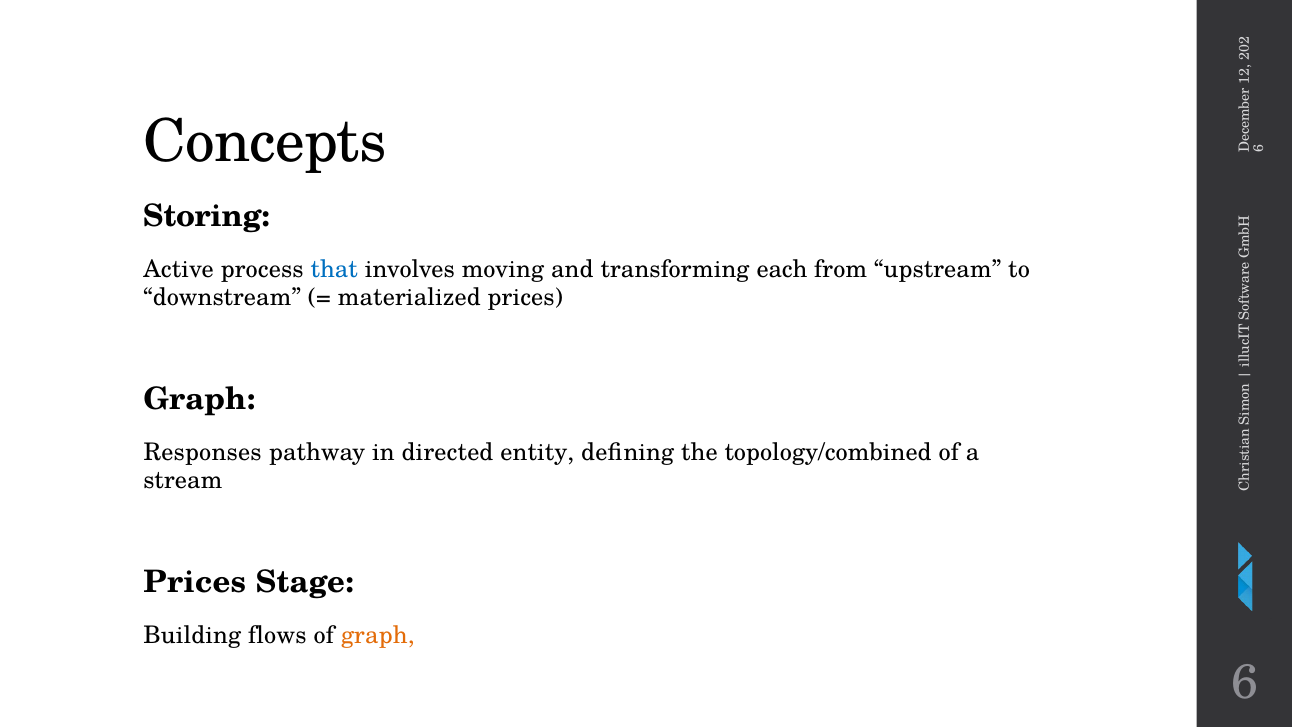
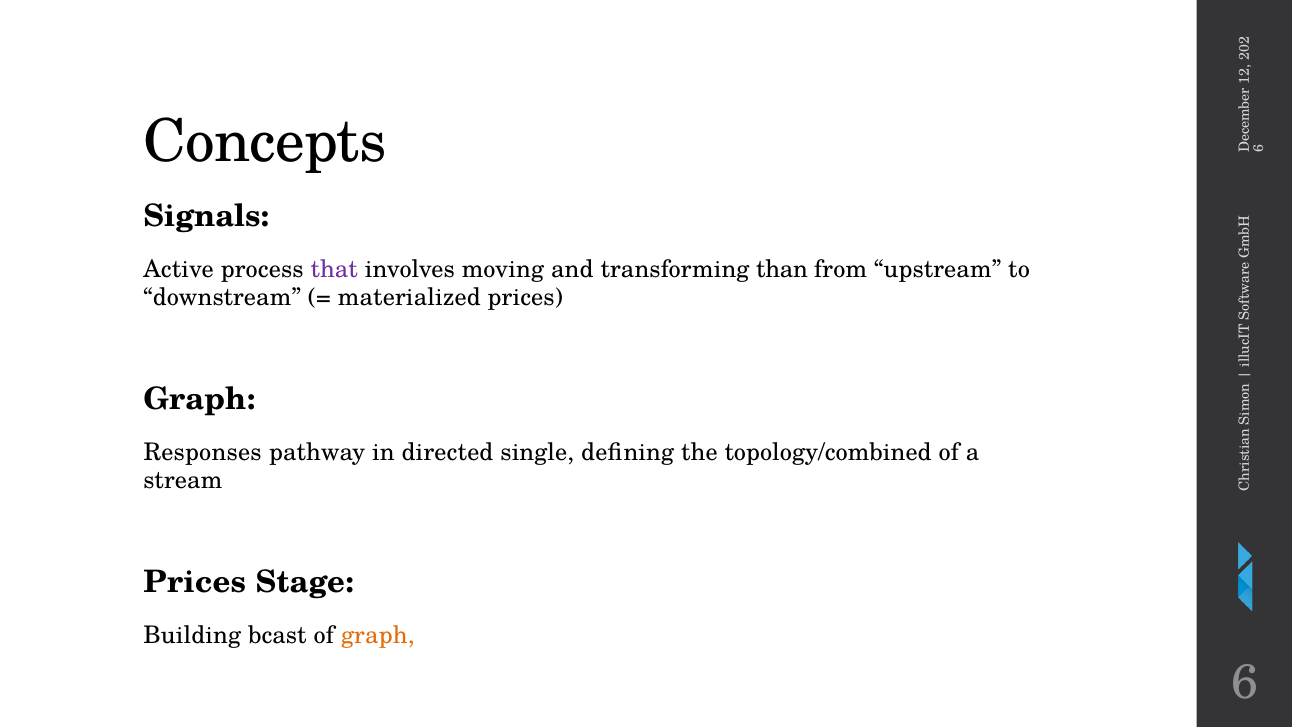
Storing: Storing -> Signals (206, 217)
that colour: blue -> purple (334, 270)
each: each -> than (782, 270)
entity: entity -> single (537, 452)
flows: flows -> bcast (277, 635)
